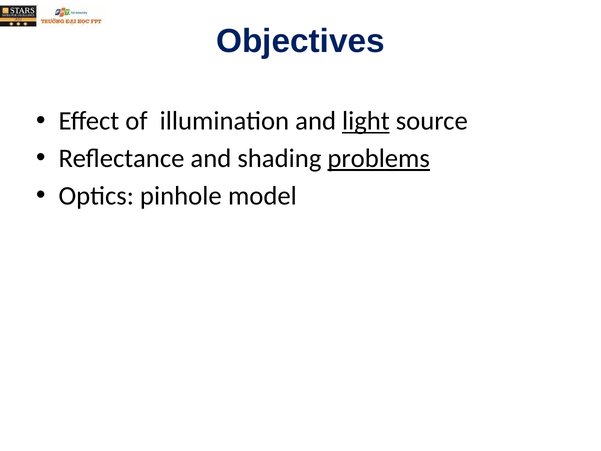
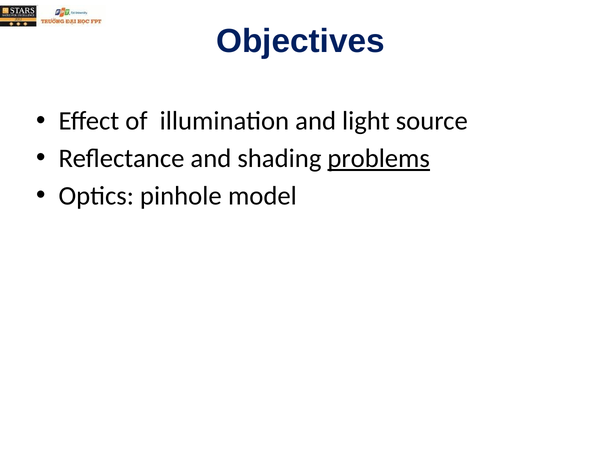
light underline: present -> none (366, 121)
